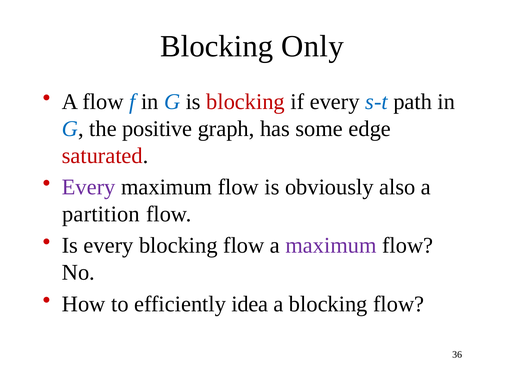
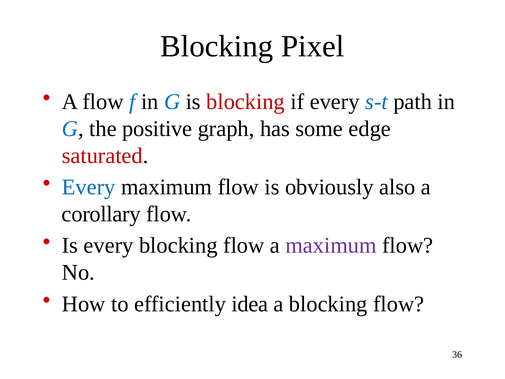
Only: Only -> Pixel (313, 46)
Every colour: purple -> blue (89, 187)
partition: partition -> corollary (101, 214)
